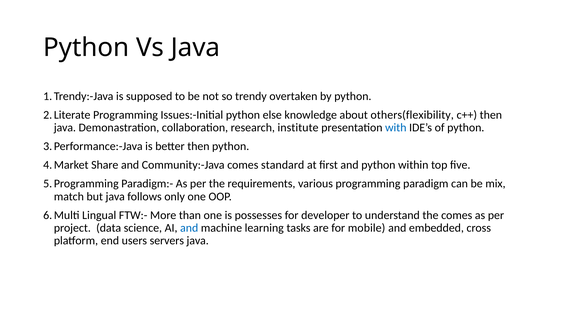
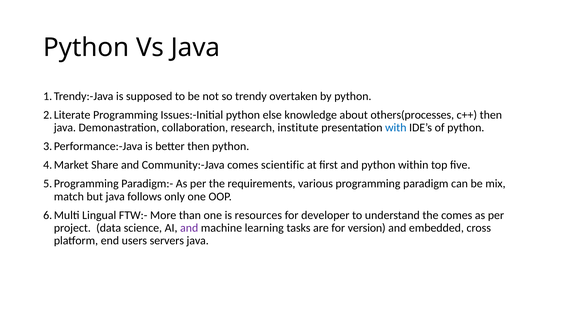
others(flexibility: others(flexibility -> others(processes (412, 115)
standard: standard -> scientific (283, 165)
possesses: possesses -> resources (258, 215)
and colour: blue -> purple (189, 228)
mobile: mobile -> version (367, 228)
